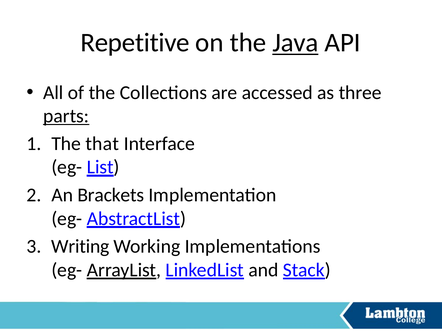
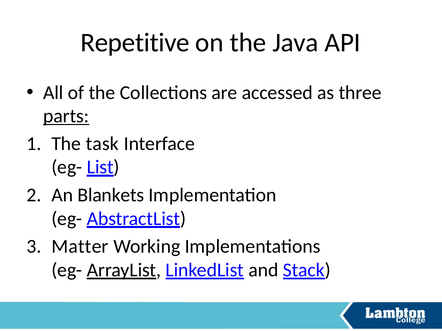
Java underline: present -> none (295, 43)
that: that -> task (102, 144)
Brackets: Brackets -> Blankets (111, 195)
Writing: Writing -> Matter (80, 247)
